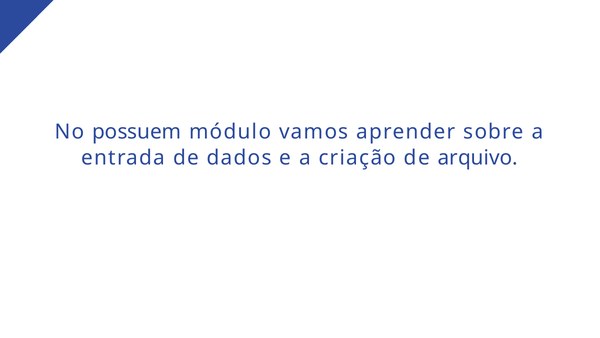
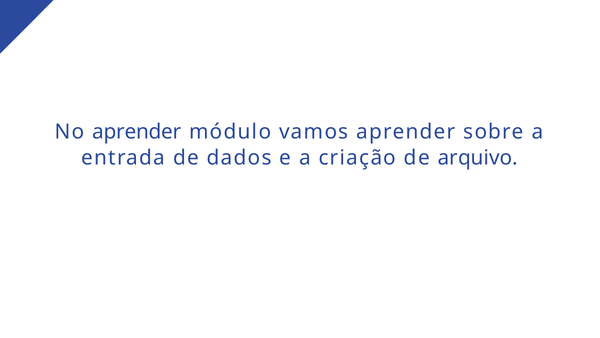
No possuem: possuem -> aprender (137, 132)
